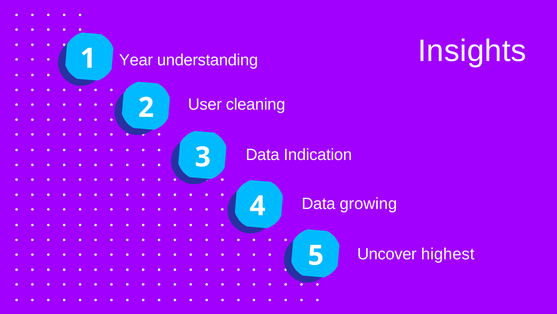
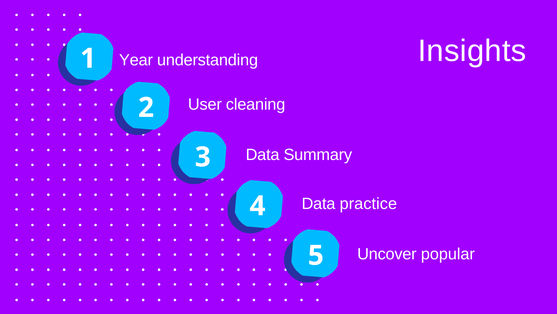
Indication: Indication -> Summary (318, 155)
growing: growing -> practice (368, 203)
highest: highest -> popular (448, 253)
